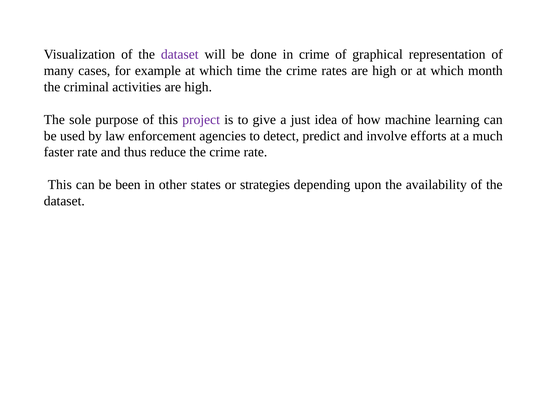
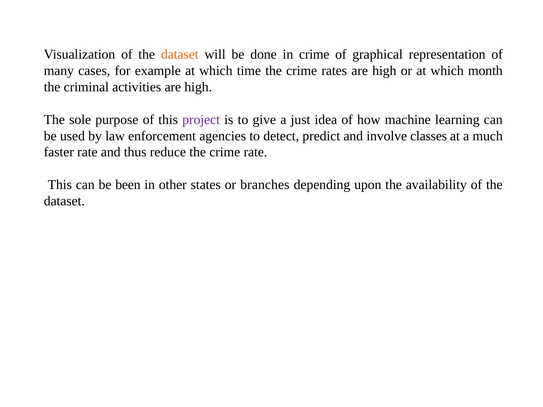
dataset colour: purple -> orange (180, 55)
efforts: efforts -> classes (429, 136)
strategies: strategies -> branches (265, 185)
